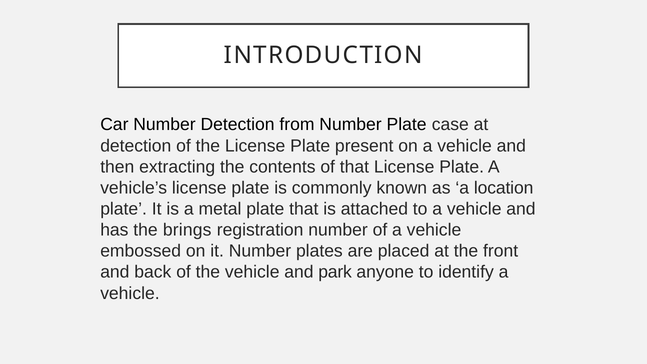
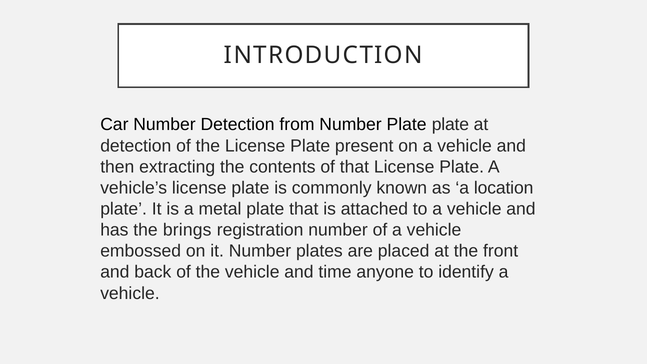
Plate case: case -> plate (450, 125)
park: park -> time (335, 272)
